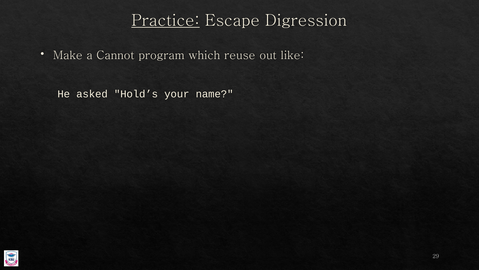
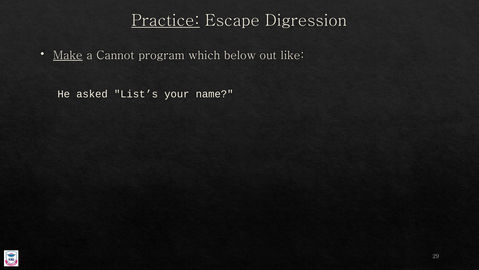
Make underline: none -> present (68, 55)
reuse: reuse -> below (240, 55)
Hold’s: Hold’s -> List’s (136, 94)
